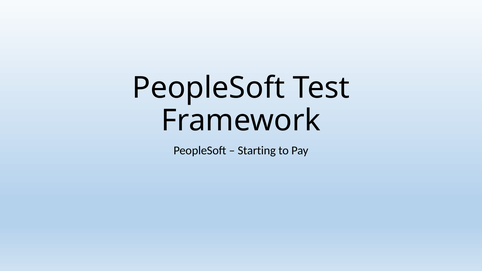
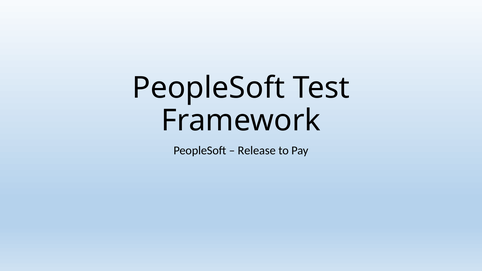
Starting: Starting -> Release (257, 151)
